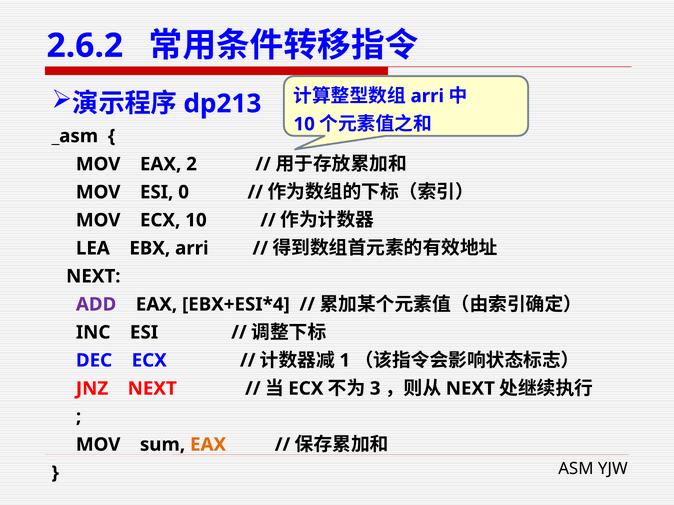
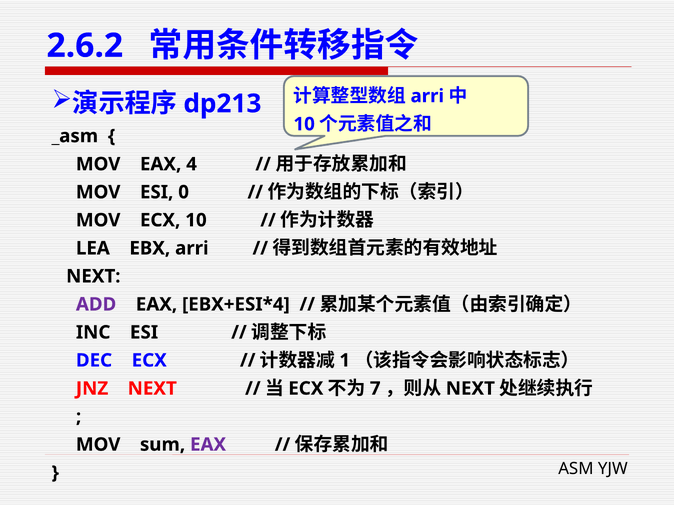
2: 2 -> 4 (192, 164)
3: 3 -> 7 (375, 389)
EAX colour: orange -> purple (208, 445)
